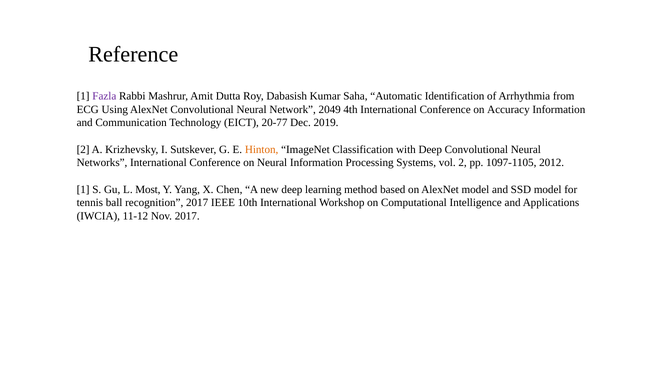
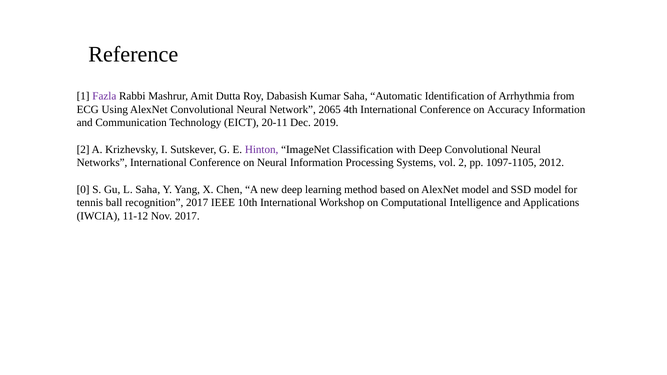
2049: 2049 -> 2065 (330, 110)
20-77: 20-77 -> 20-11 (275, 123)
Hinton colour: orange -> purple (262, 149)
1: 1 -> 0 (83, 189)
L Most: Most -> Saha (148, 189)
